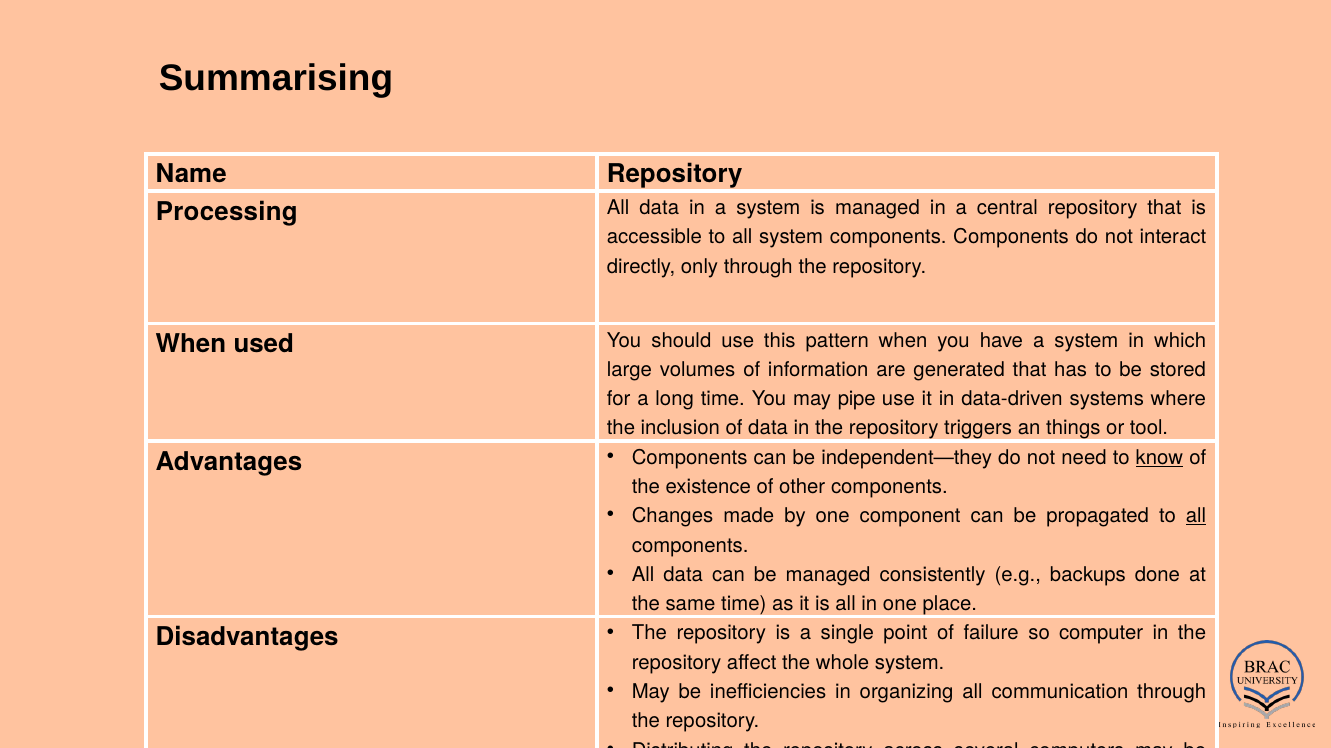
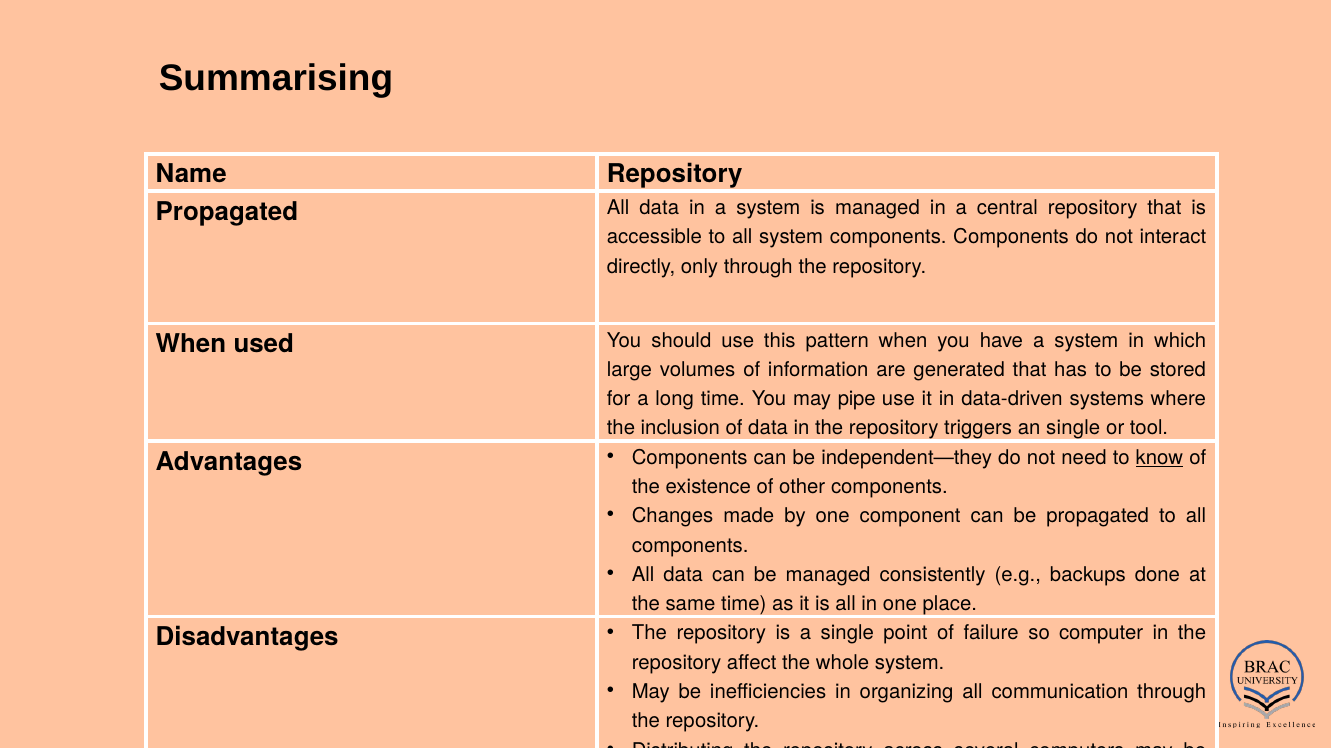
Processing: Processing -> Propagated (227, 212)
an things: things -> single (1073, 429)
all underline: present -> none (1196, 517)
